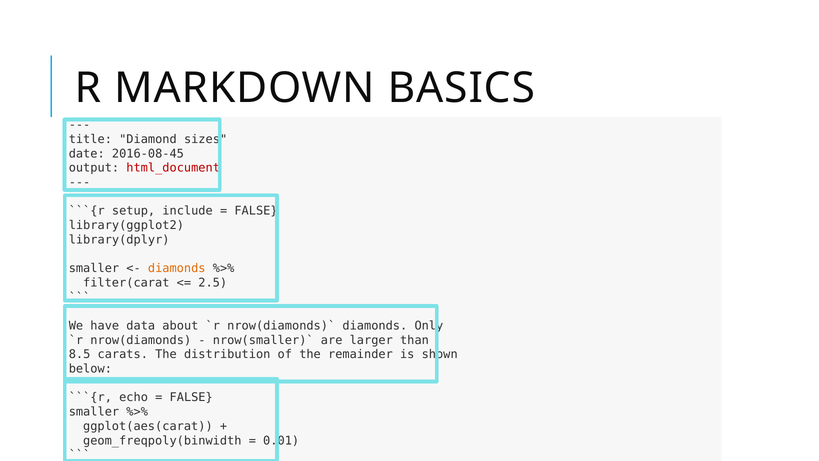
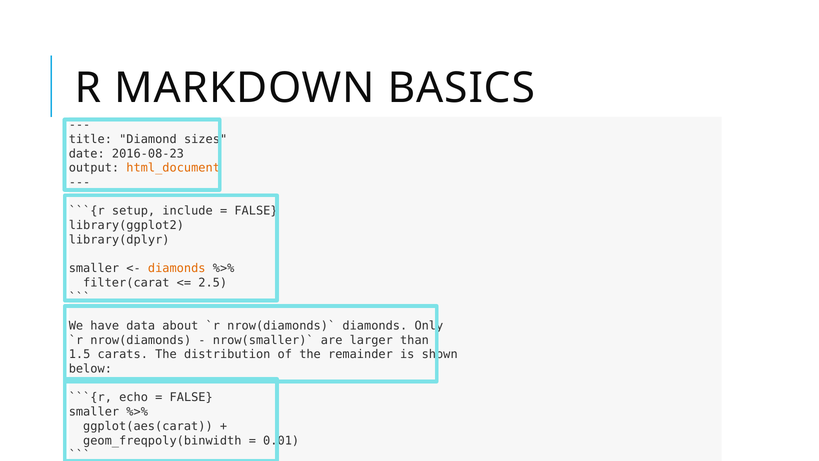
2016-08-45: 2016-08-45 -> 2016-08-23 (148, 153)
html_document colour: red -> orange (173, 168)
8.5: 8.5 -> 1.5 (80, 354)
